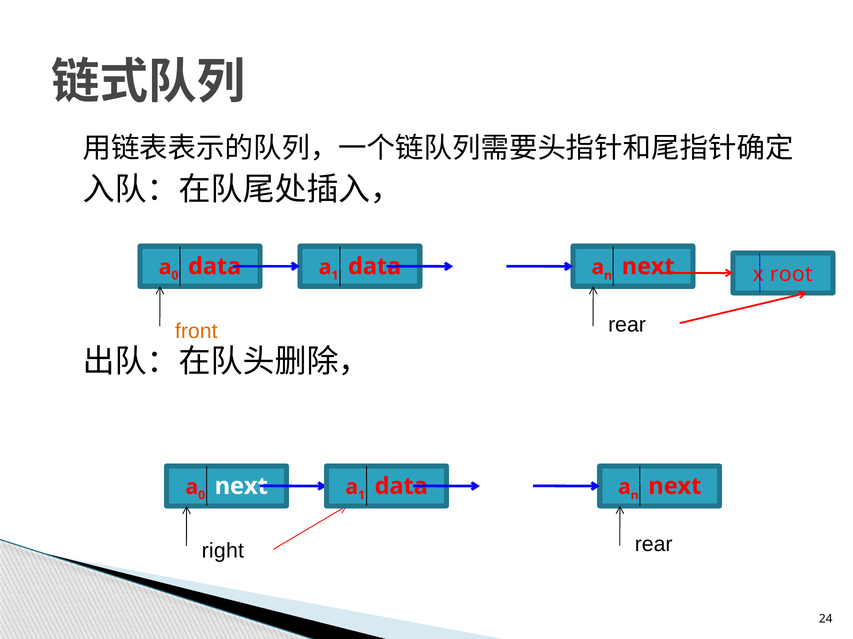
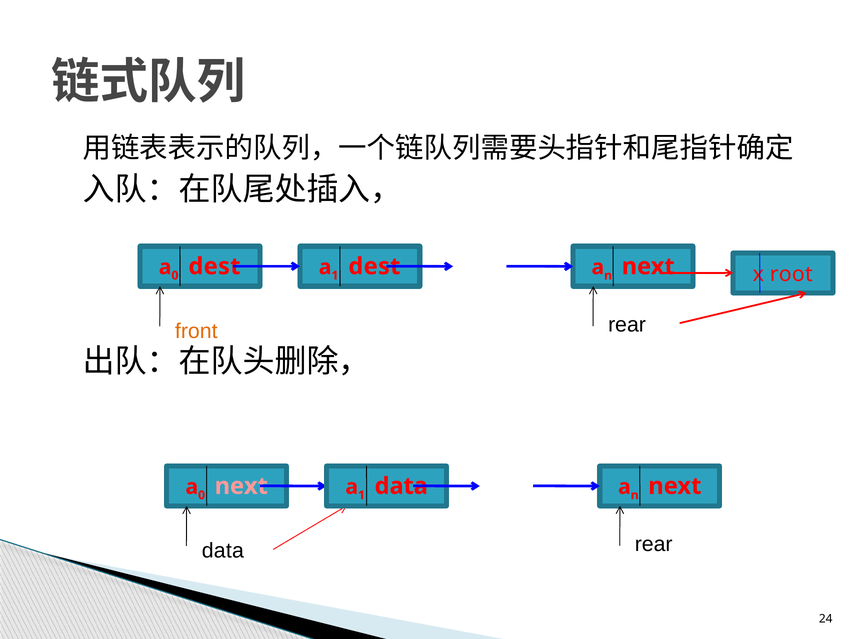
data: data -> dest (214, 267)
data: data -> dest (374, 267)
next colour: white -> pink (241, 487)
right: right -> data (223, 552)
